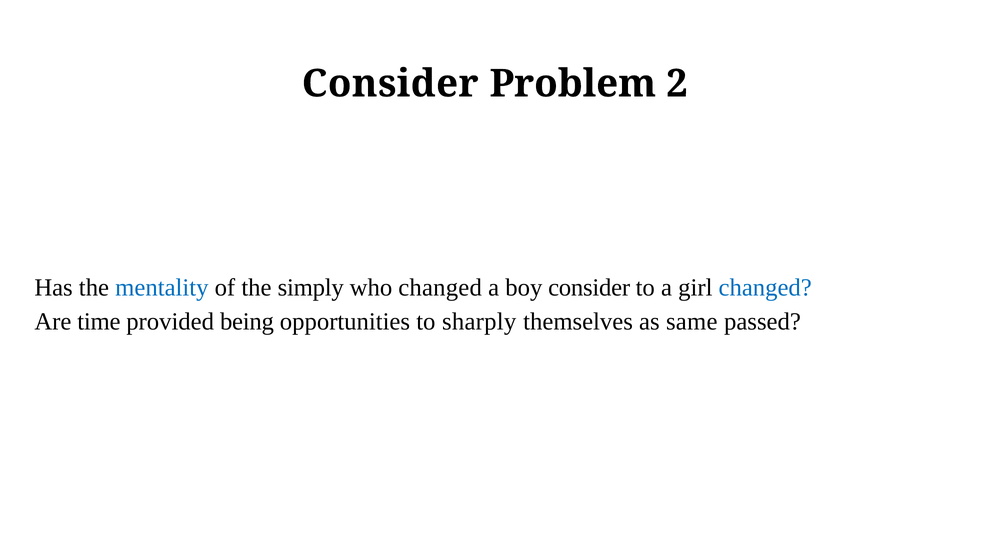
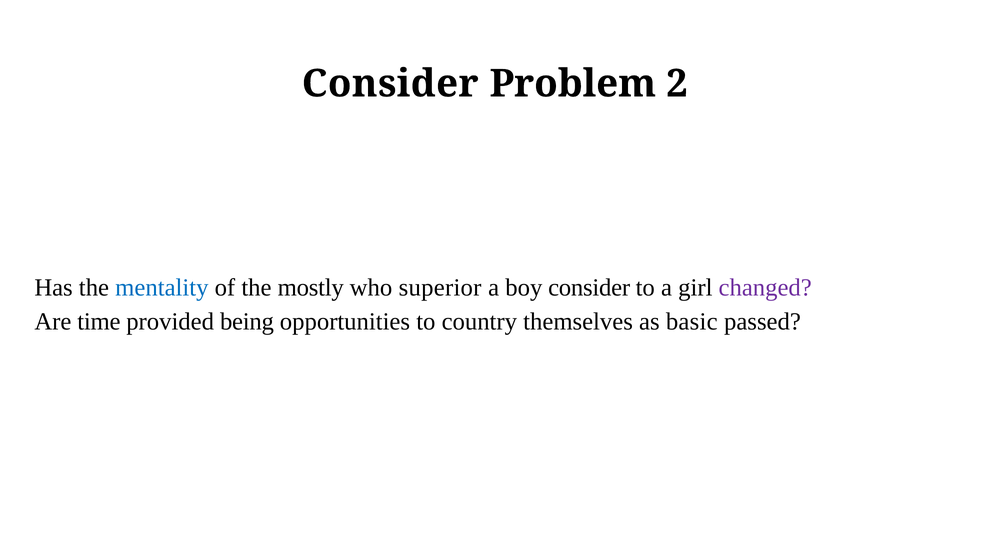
simply: simply -> mostly (311, 288)
who changed: changed -> superior (440, 288)
changed colour: blue -> purple (765, 288)
sharply: sharply -> country (479, 322)
same: same -> basic (692, 322)
